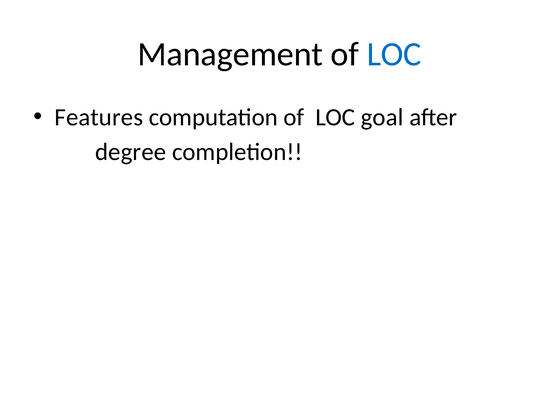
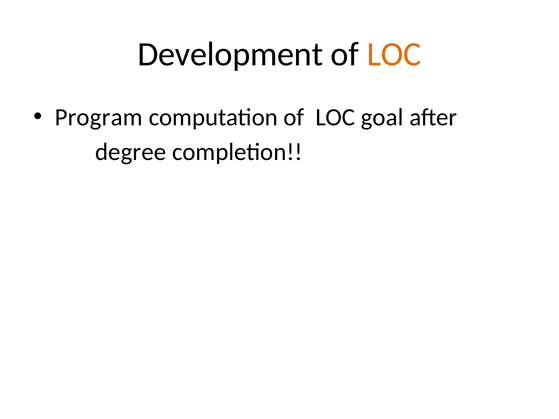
Management: Management -> Development (230, 54)
LOC colour: blue -> orange (394, 54)
Features: Features -> Program (99, 117)
